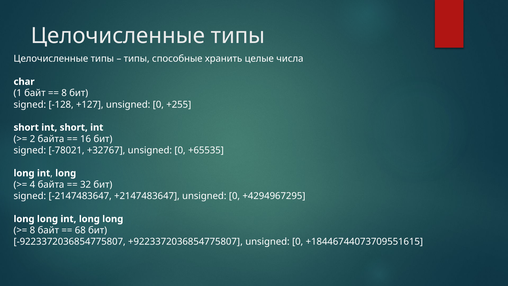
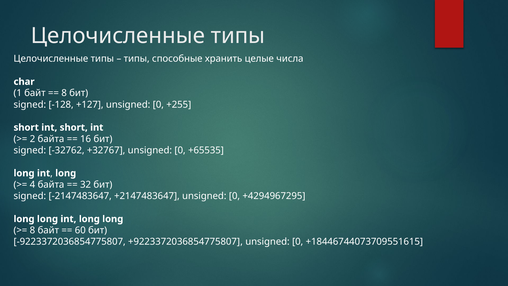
-78021: -78021 -> -32762 (67, 150)
68: 68 -> 60 (80, 230)
